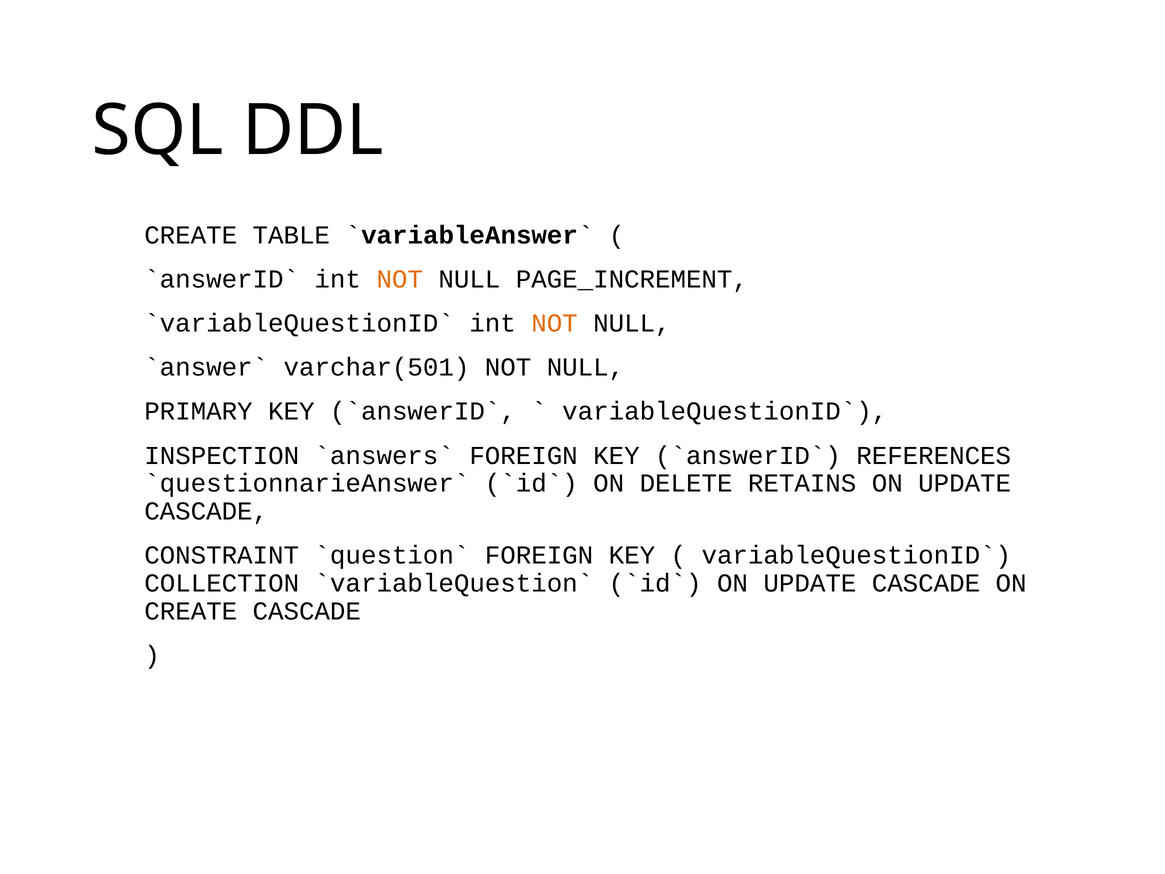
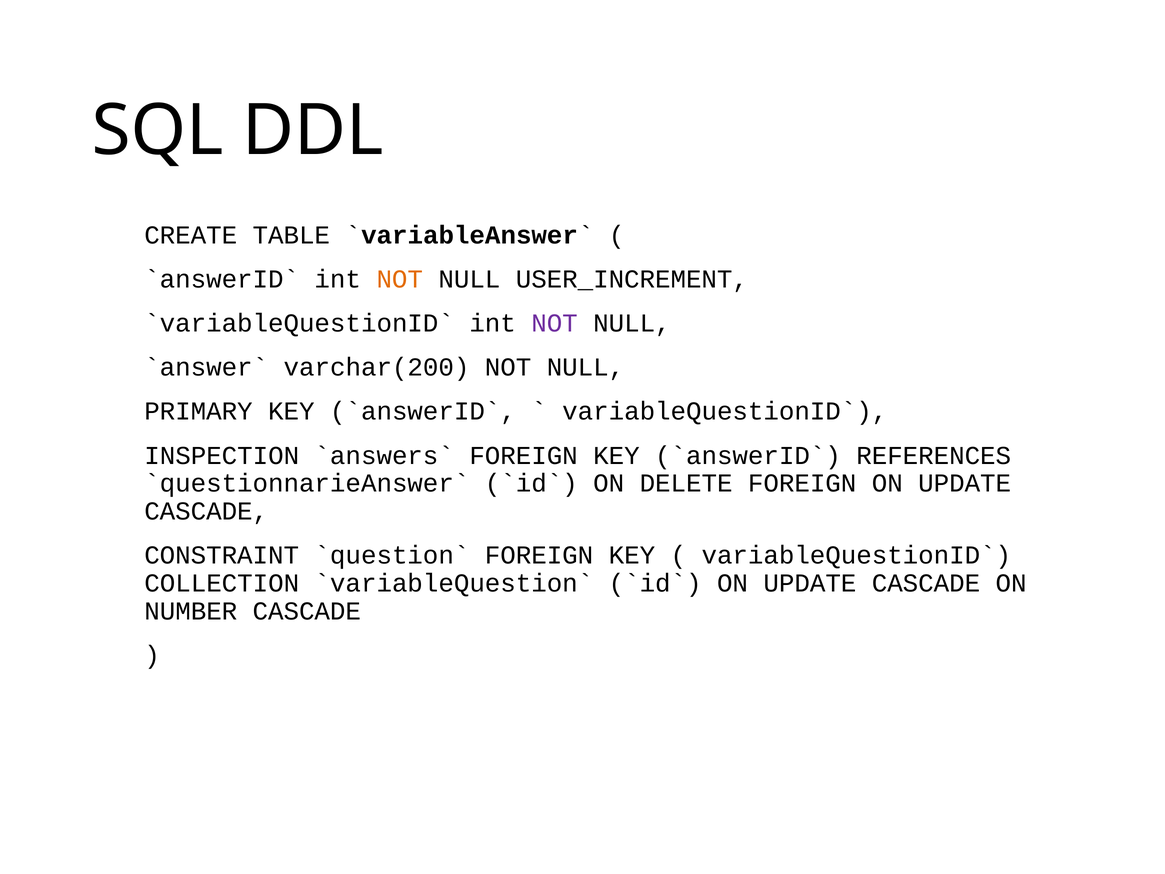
PAGE_INCREMENT: PAGE_INCREMENT -> USER_INCREMENT (632, 279)
NOT colour: orange -> purple (555, 323)
varchar(501: varchar(501 -> varchar(200 (377, 367)
DELETE RETAINS: RETAINS -> FOREIGN (802, 483)
CREATE: CREATE -> NUMBER (191, 611)
